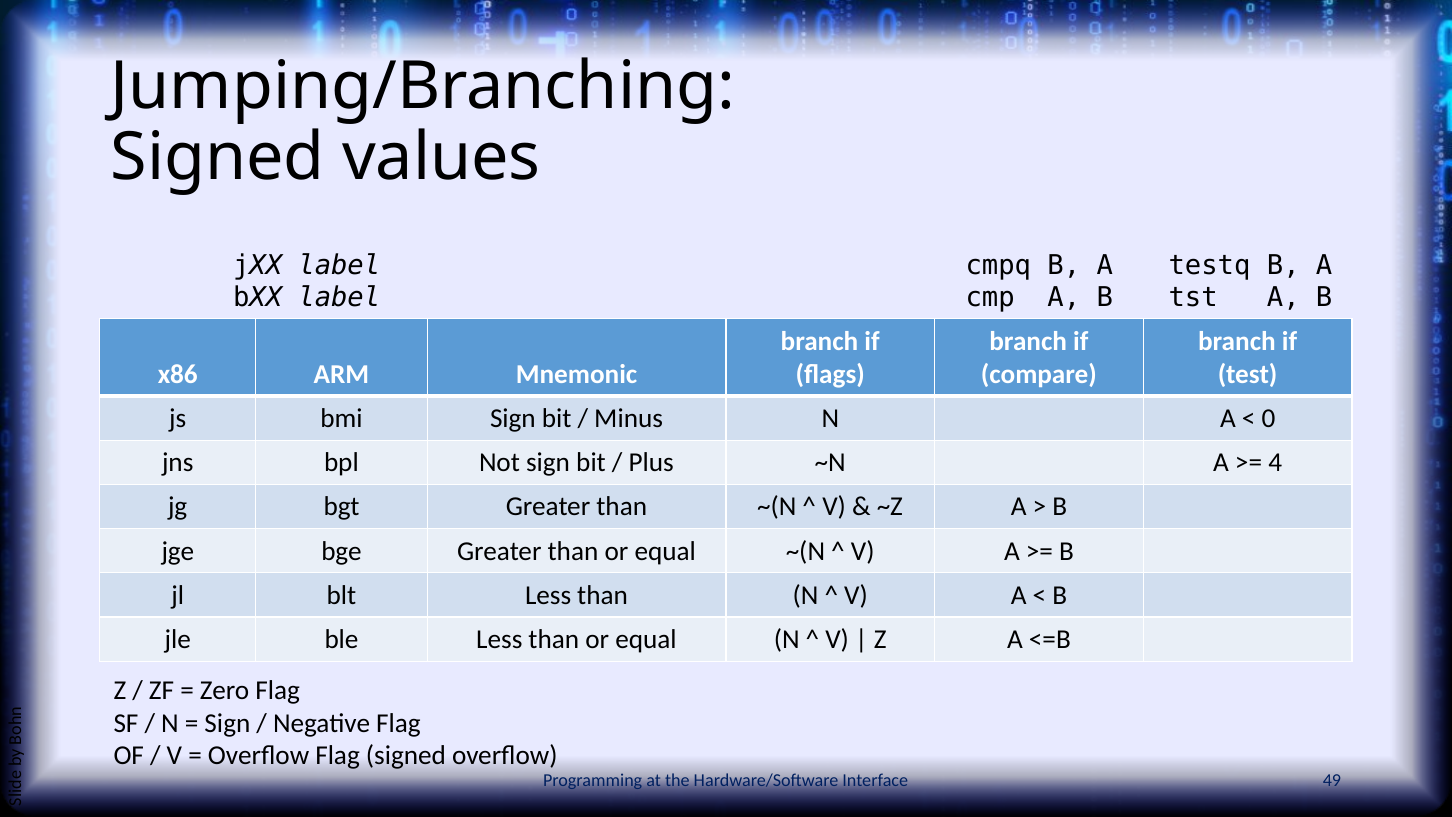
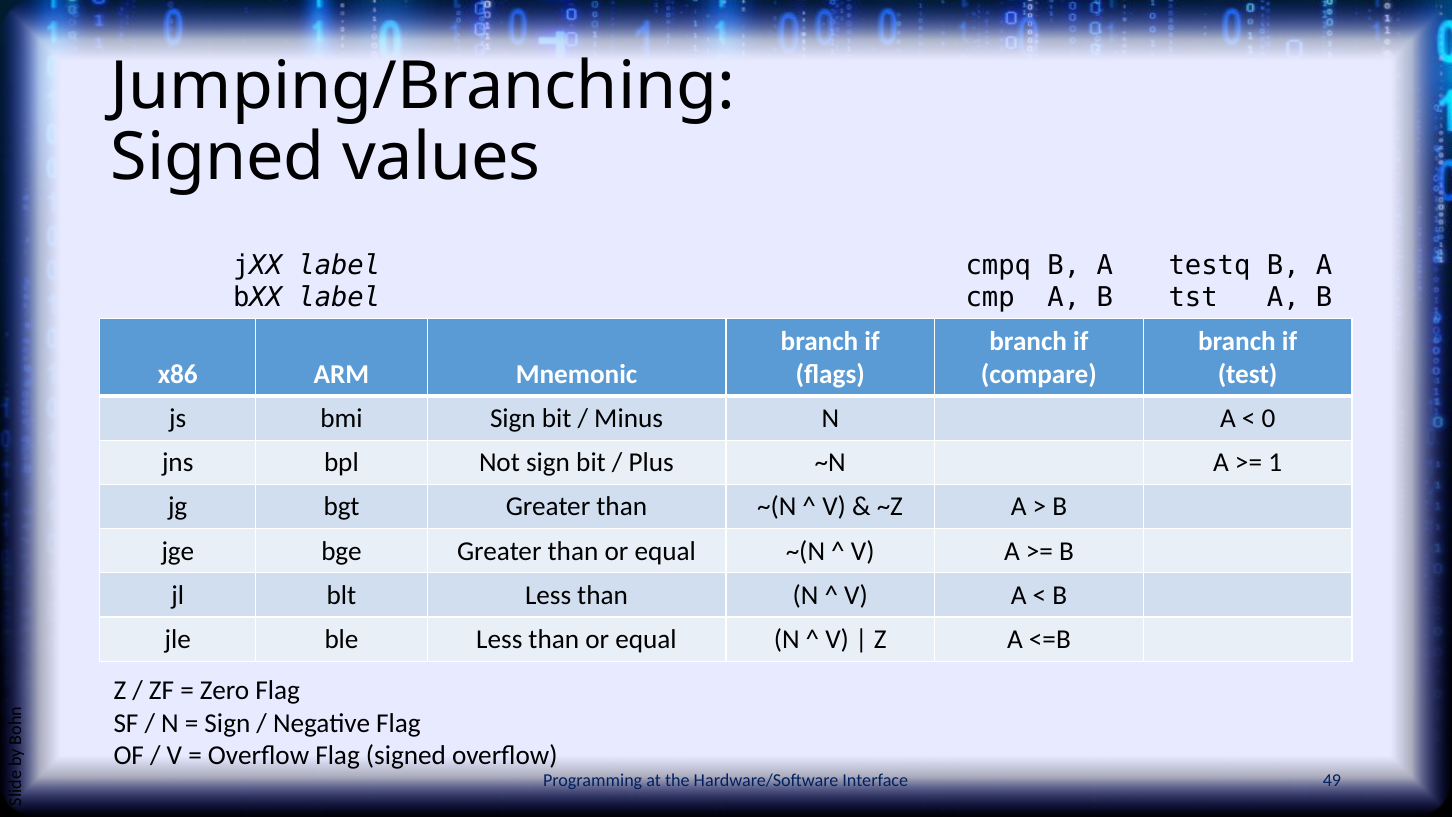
4: 4 -> 1 (1275, 463)
